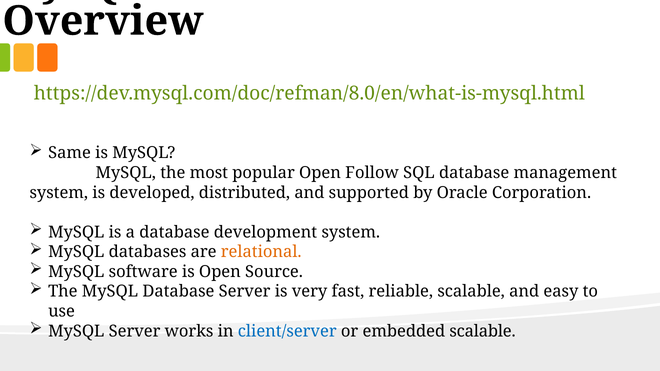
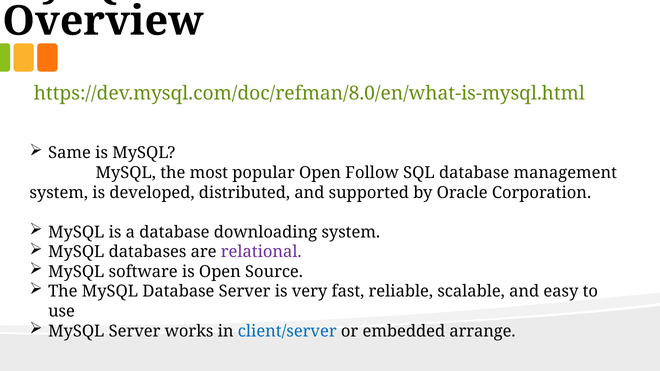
development: development -> downloading (265, 232)
relational colour: orange -> purple (261, 252)
embedded scalable: scalable -> arrange (483, 331)
